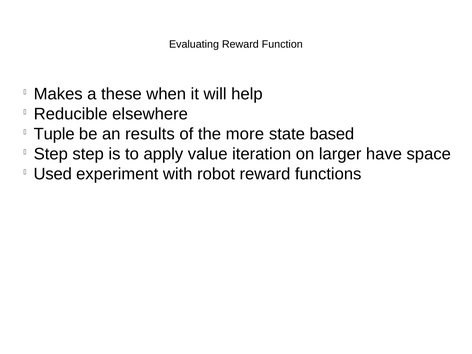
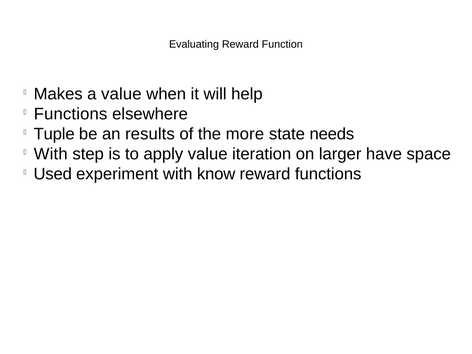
a these: these -> value (121, 94)
Reducible: Reducible -> Functions (71, 114)
based: based -> needs (332, 134)
Step: Step -> With (51, 154)
robot: robot -> know (216, 174)
